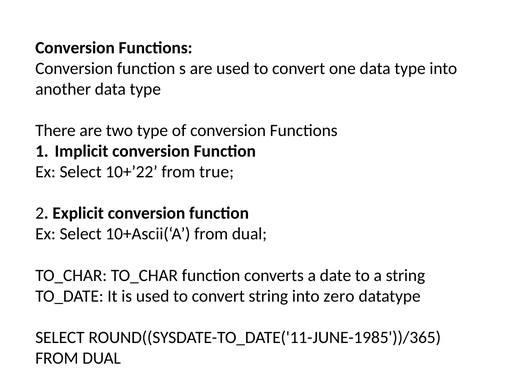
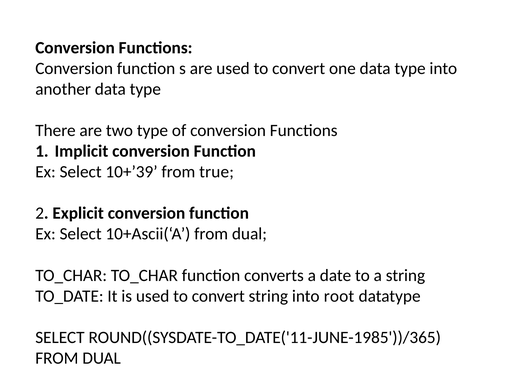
10+’22: 10+’22 -> 10+’39 (132, 172)
zero: zero -> root (339, 296)
